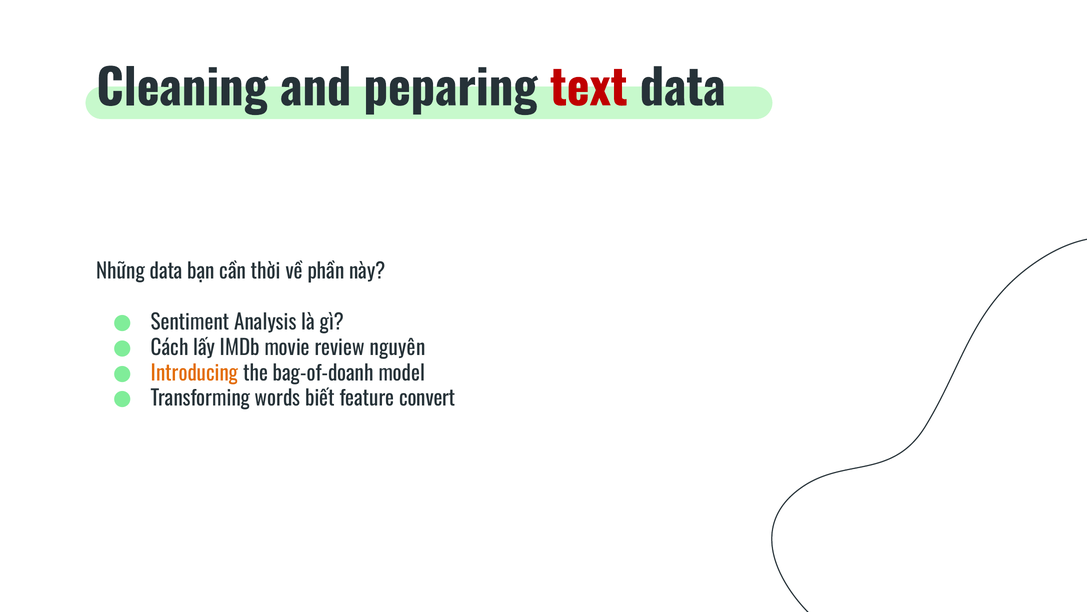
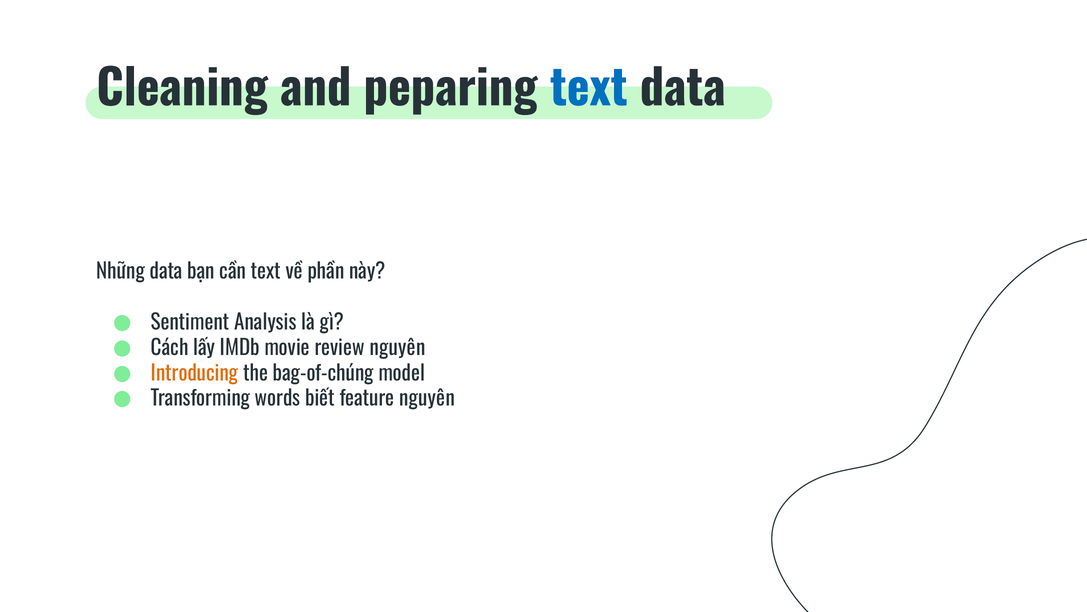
text colour: red -> blue (589, 89)
cần thời: thời -> text (266, 272)
bag-of-doanh: bag-of-doanh -> bag-of-chúng (323, 373)
feature convert: convert -> nguyên (427, 399)
